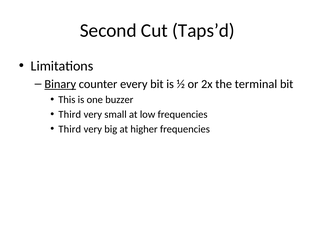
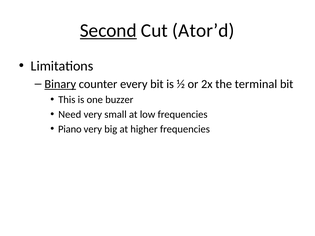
Second underline: none -> present (108, 30)
Taps’d: Taps’d -> Ator’d (203, 30)
Third: Third -> Need (70, 114)
Third: Third -> Piano (70, 129)
